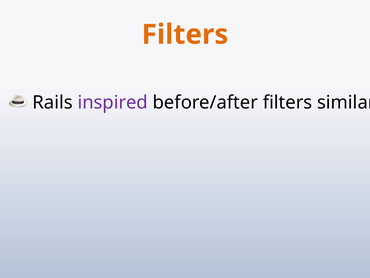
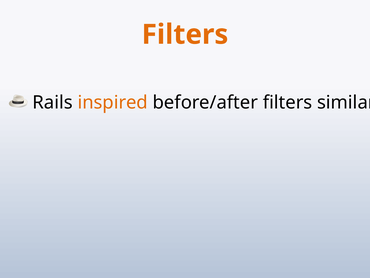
inspired colour: purple -> orange (113, 102)
